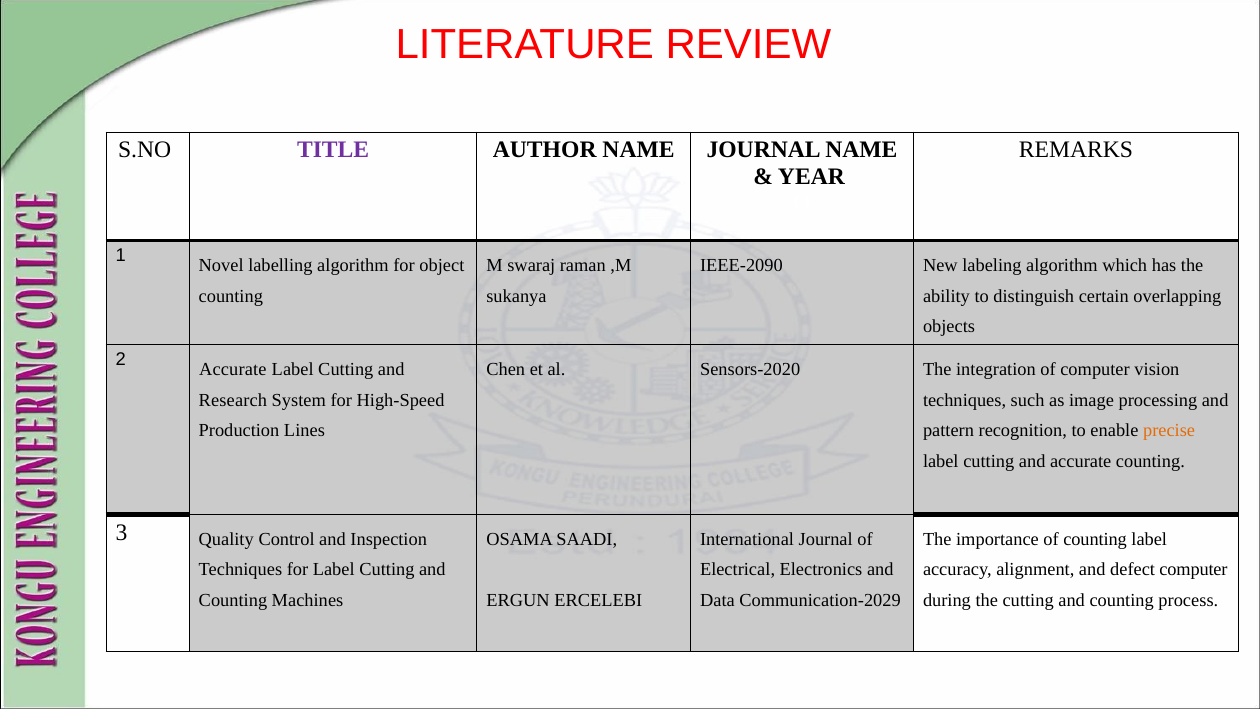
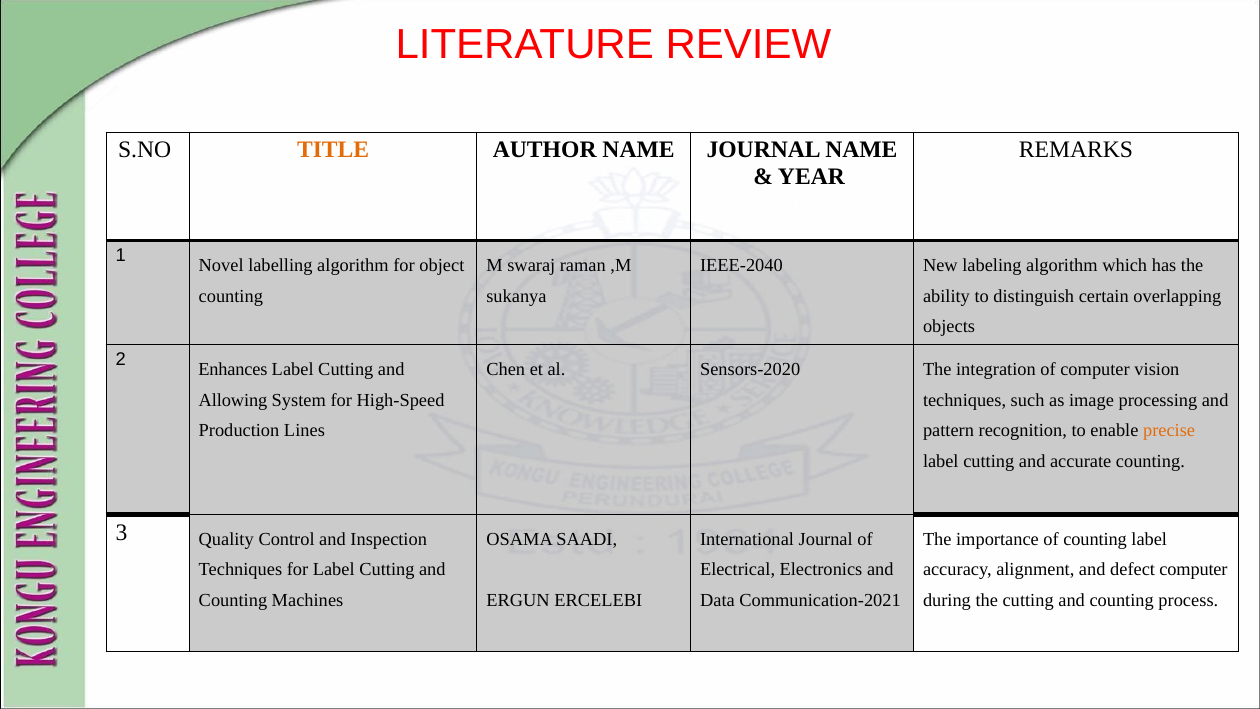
TITLE colour: purple -> orange (333, 150)
IEEE-2090: IEEE-2090 -> IEEE-2040 (741, 265)
Accurate: Accurate -> Enhances (233, 369)
Research: Research -> Allowing (233, 400)
Communication-2029: Communication-2029 -> Communication-2021 (820, 600)
